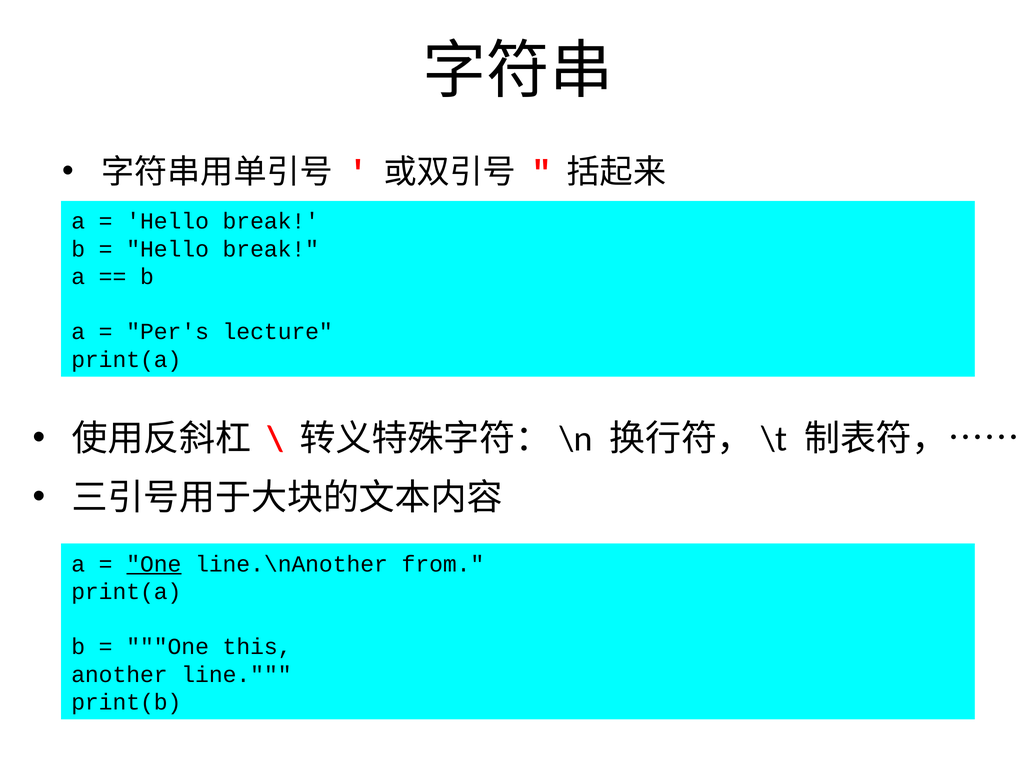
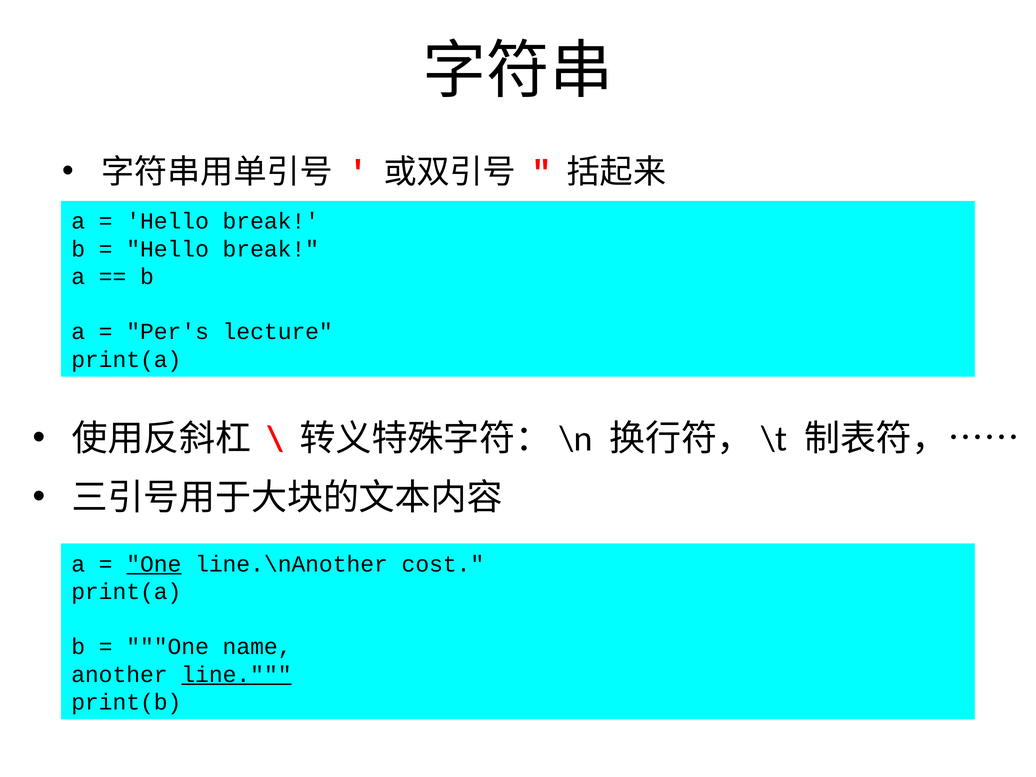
from: from -> cost (443, 564)
this: this -> name (257, 647)
line underline: none -> present (236, 674)
